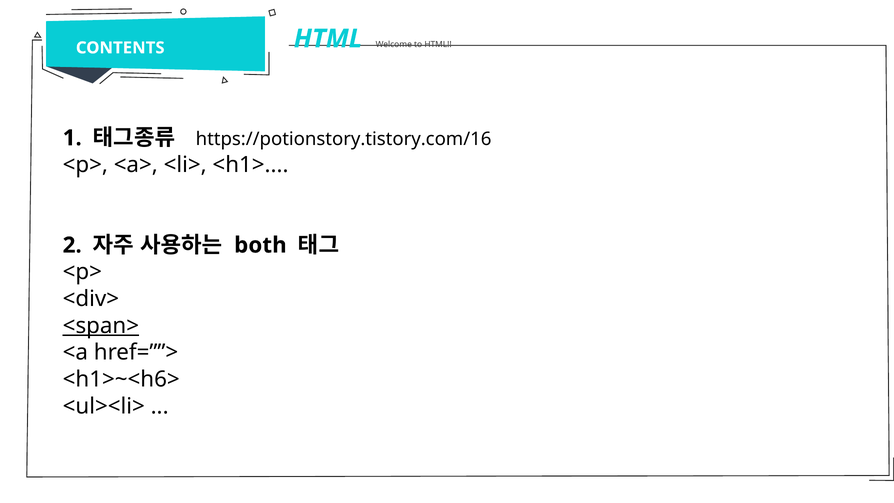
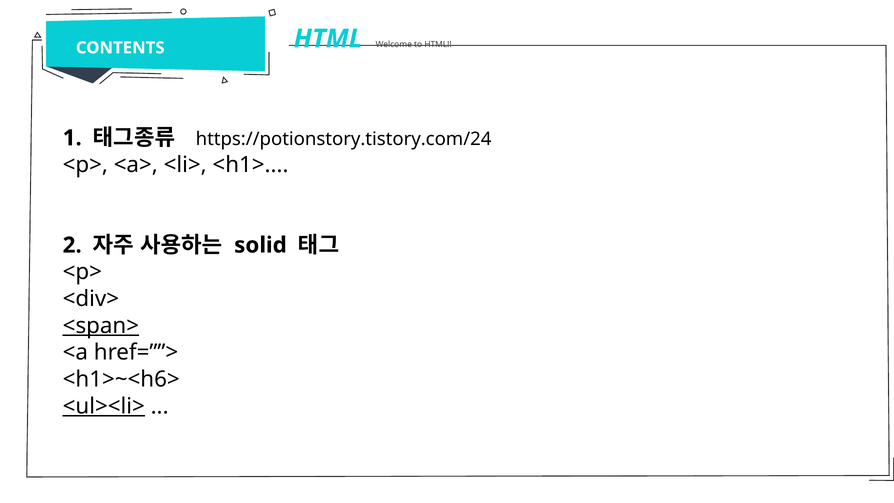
https://potionstory.tistory.com/16: https://potionstory.tistory.com/16 -> https://potionstory.tistory.com/24 (344, 139)
both: both -> solid (260, 245)
<ul><li> underline: none -> present (104, 406)
